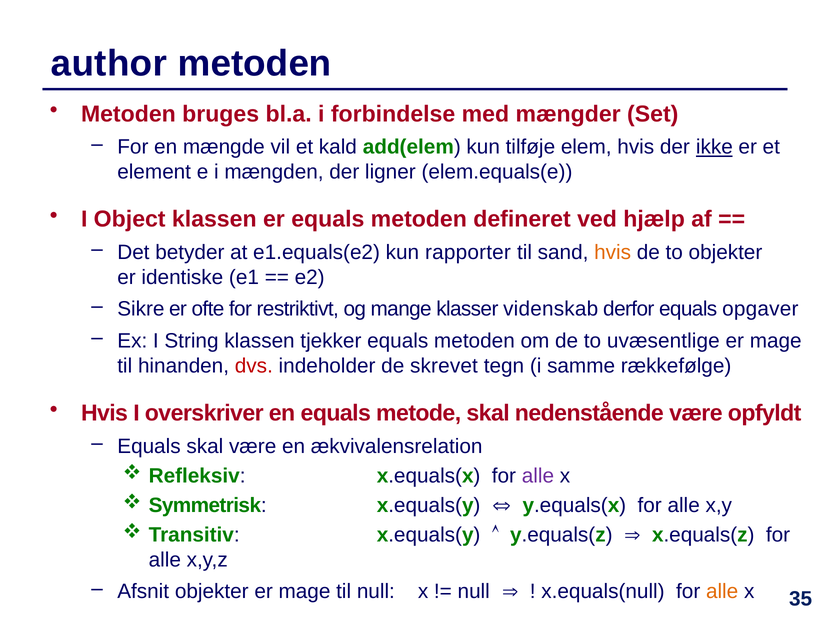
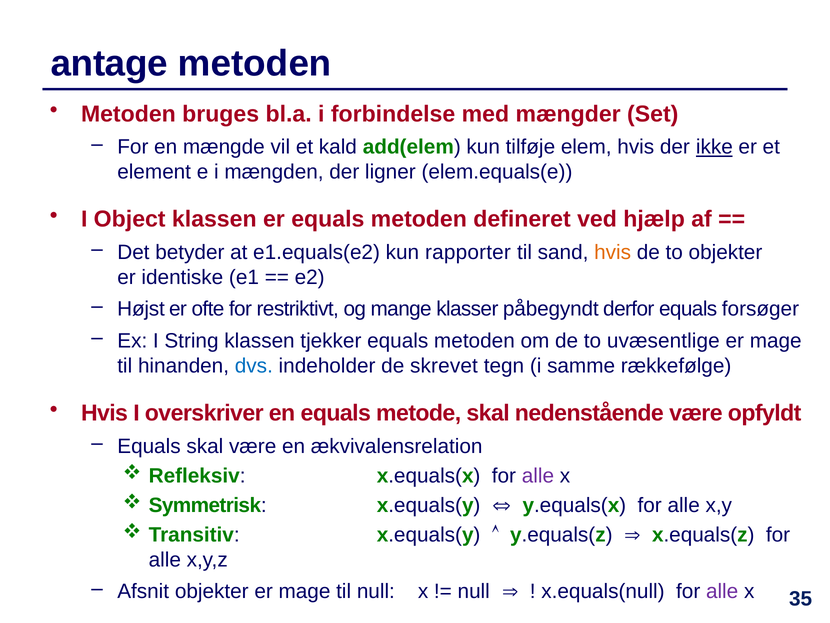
author: author -> antage (109, 64)
Sikre: Sikre -> Højst (141, 309)
videnskab: videnskab -> påbegyndt (551, 309)
opgaver: opgaver -> forsøger (760, 309)
dvs colour: red -> blue (254, 366)
alle colour: orange -> purple (722, 591)
